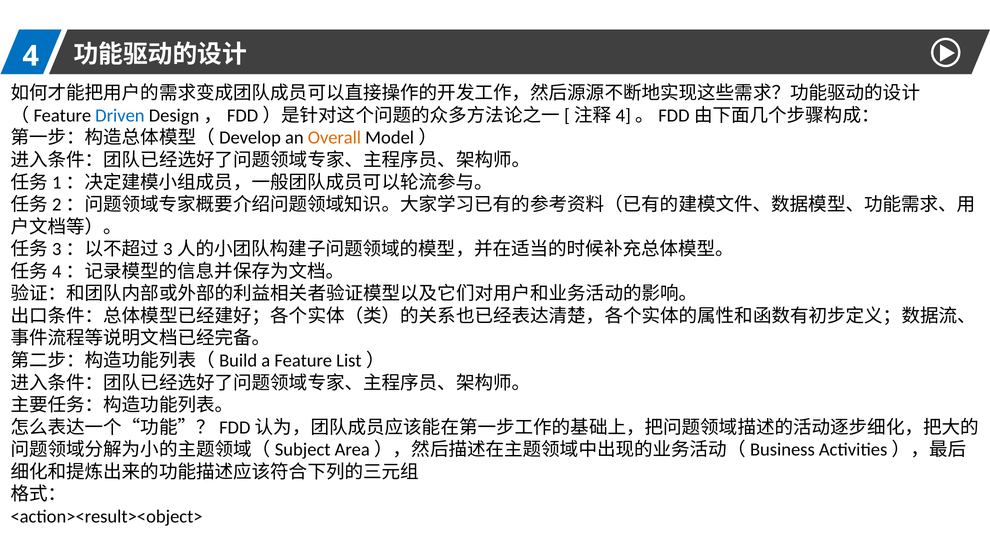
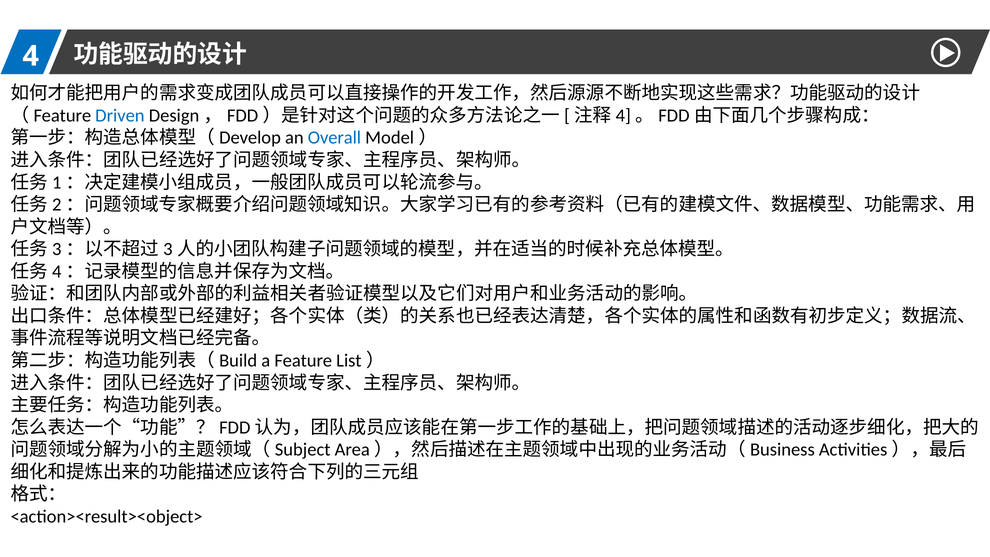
Overall colour: orange -> blue (334, 138)
